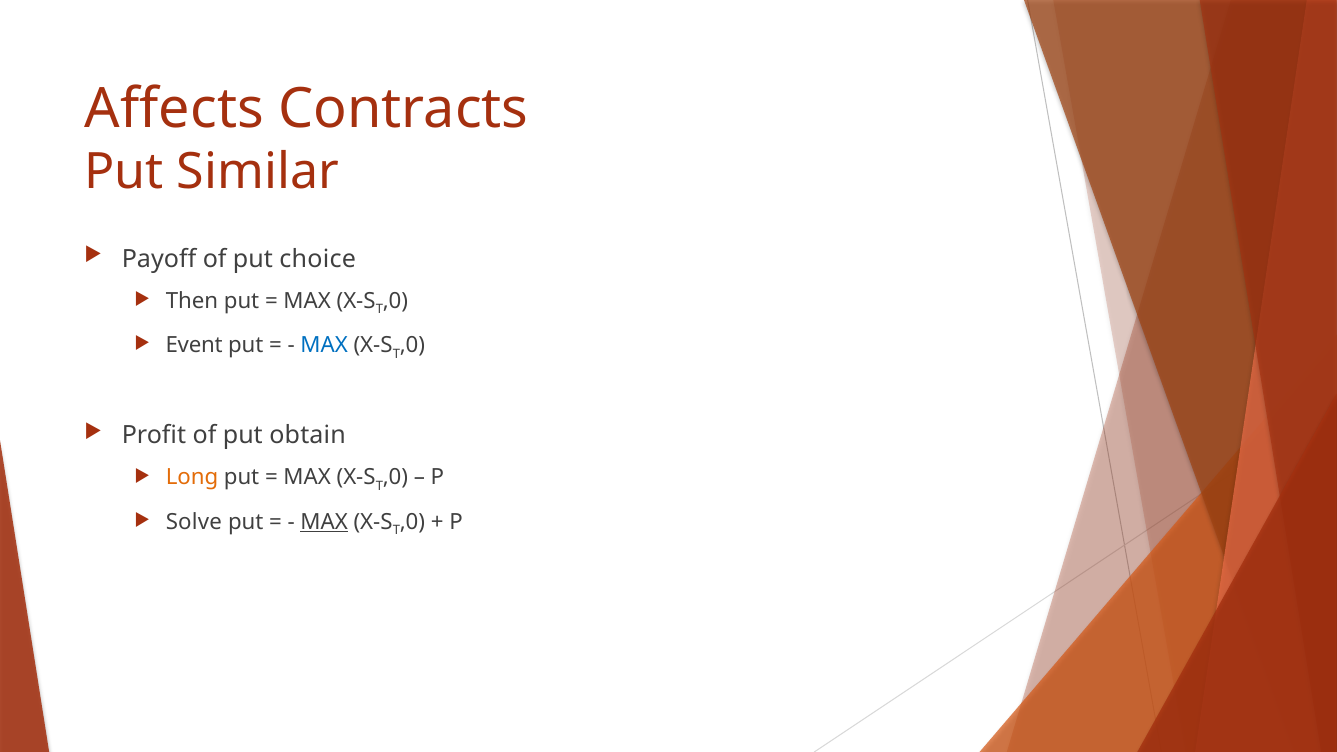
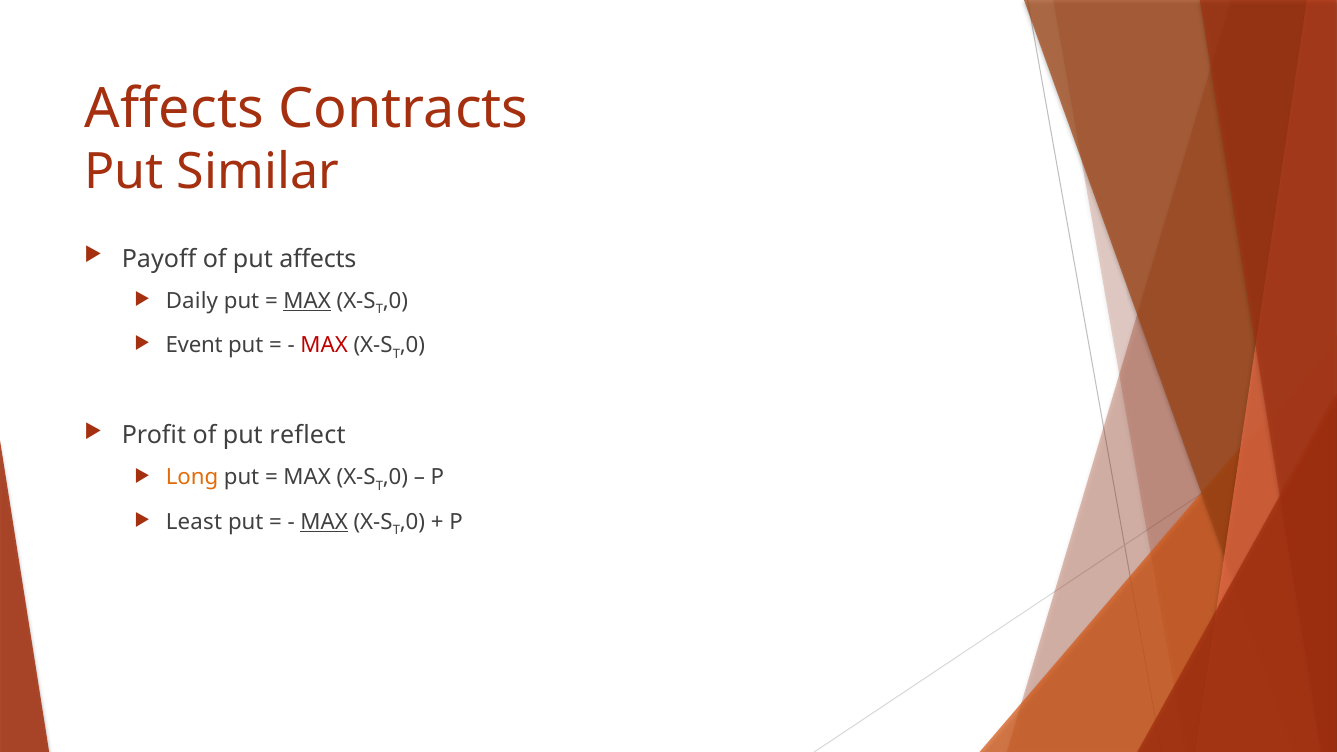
put choice: choice -> affects (318, 259)
Then: Then -> Daily (192, 301)
MAX underline: none -> present (307, 301)
MAX colour: blue -> red (324, 345)
obtain: obtain -> reflect (308, 435)
Solve: Solve -> Least (194, 522)
